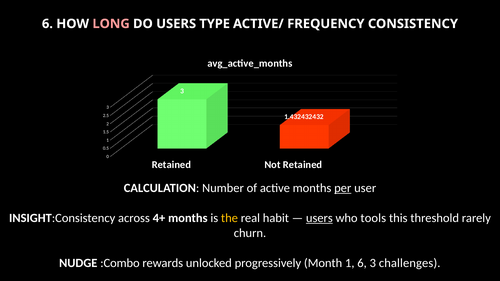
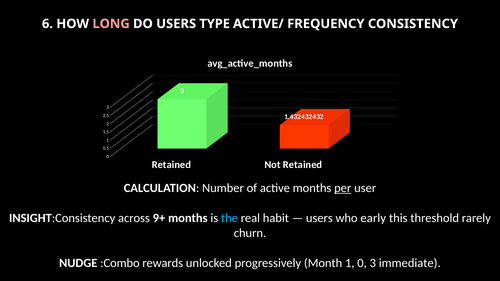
4+: 4+ -> 9+ (159, 218)
the colour: yellow -> light blue (229, 218)
users underline: present -> none (319, 218)
tools: tools -> early (373, 218)
1 6: 6 -> 0 (362, 263)
challenges: challenges -> immediate (410, 263)
